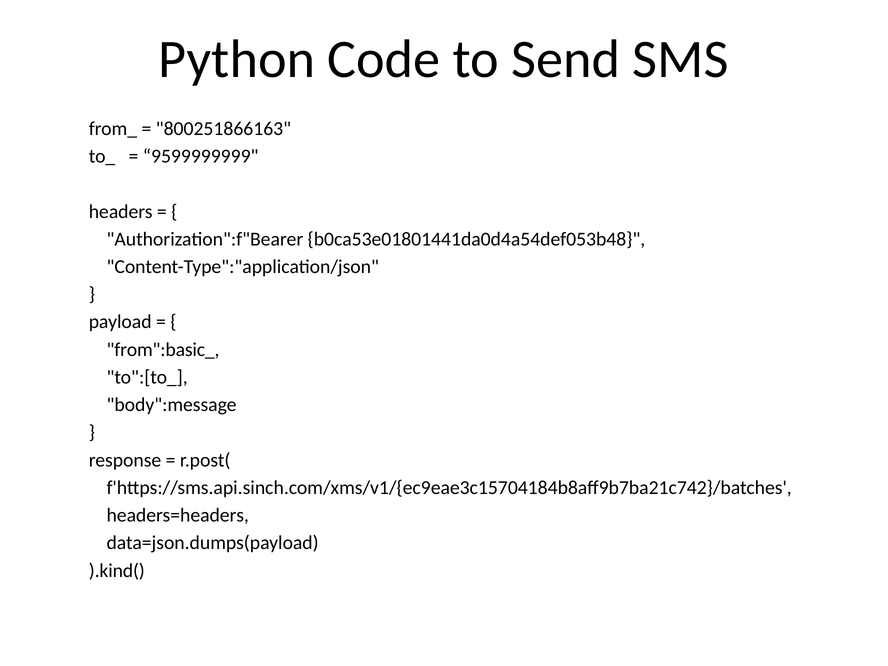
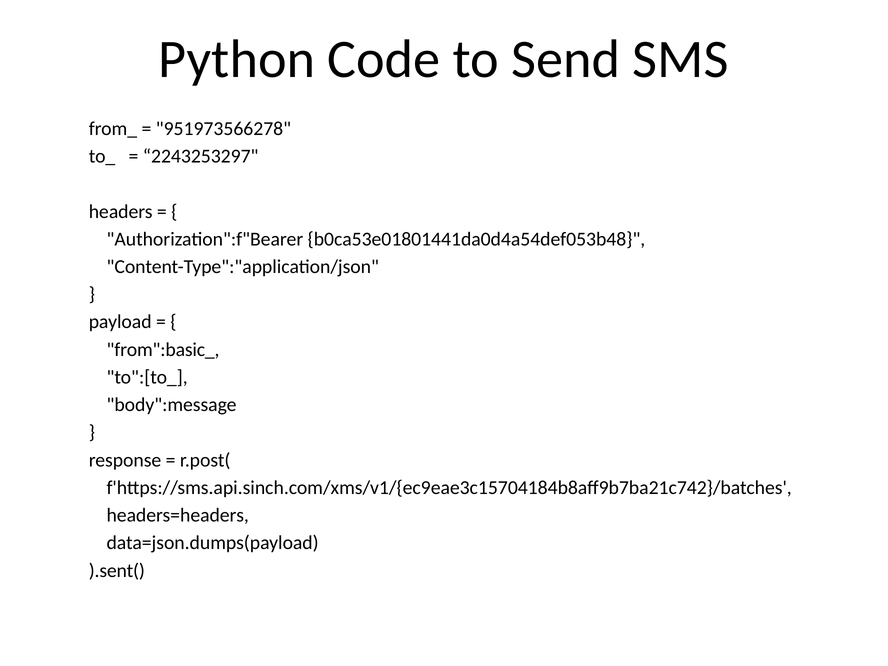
800251866163: 800251866163 -> 951973566278 (223, 129)
9599999999: 9599999999 -> 2243253297 (201, 156)
).kind(: ).kind( -> ).sent( (117, 571)
